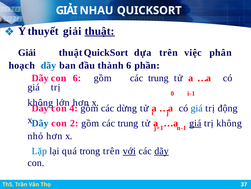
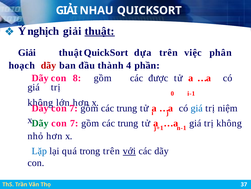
thuyết: thuyết -> nghịch (43, 31)
dãy colour: blue -> red (49, 65)
thành 6: 6 -> 4 (129, 65)
6: 6 -> 8 (77, 78)
trung: trung -> được (158, 78)
4: 4 -> 7 (74, 108)
dừng: dừng -> trung (127, 108)
động: động -> niệm (228, 108)
giá underline: present -> none (195, 123)
Dãy colour: blue -> green (40, 123)
2: 2 -> 7 (74, 123)
dãy underline: present -> none (161, 150)
